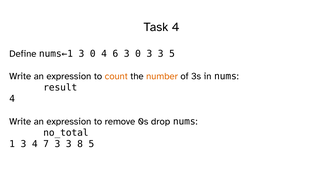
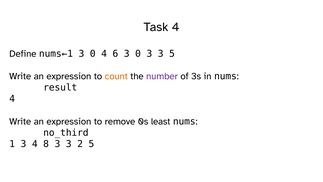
number colour: orange -> purple (162, 76)
drop: drop -> least (161, 121)
no_total: no_total -> no_third (66, 133)
7: 7 -> 8 (46, 144)
8: 8 -> 2 (80, 144)
